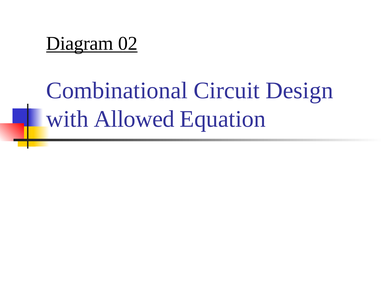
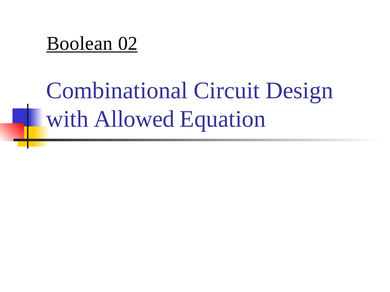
Diagram: Diagram -> Boolean (80, 43)
